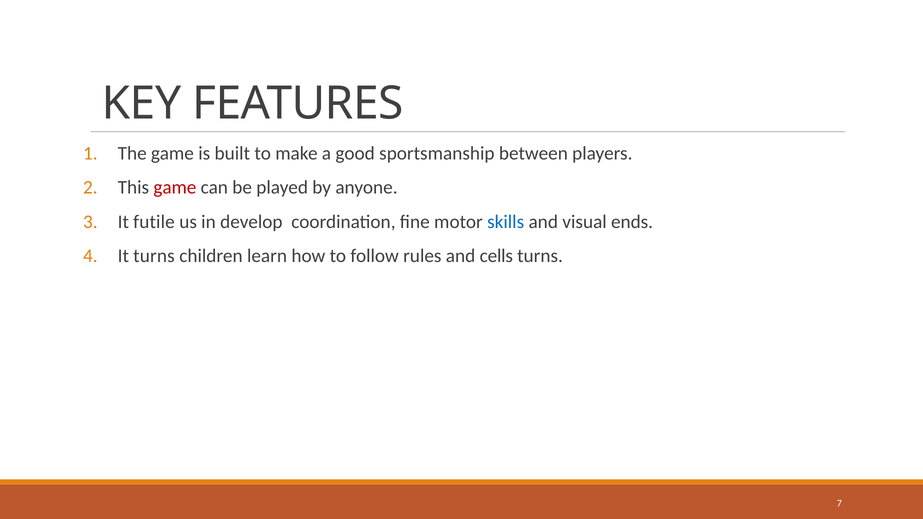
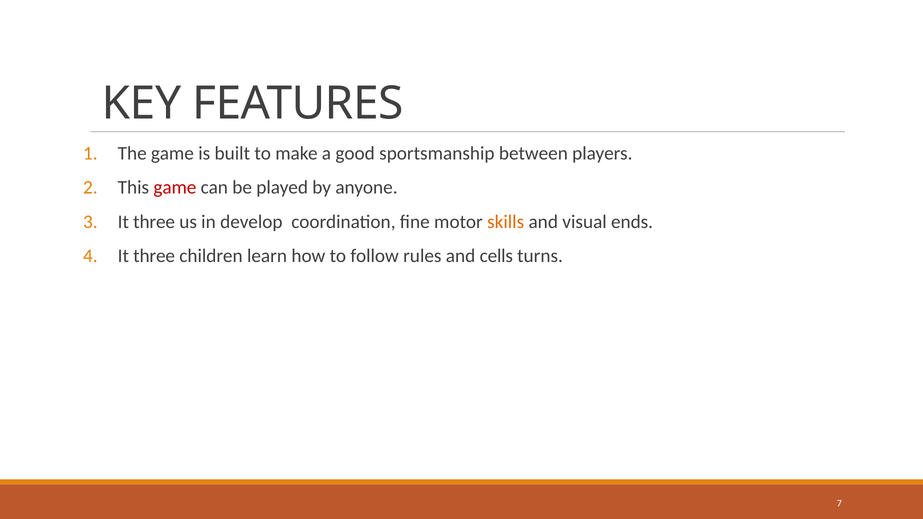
futile: futile -> three (154, 222)
skills colour: blue -> orange (506, 222)
turns: turns -> three (154, 256)
